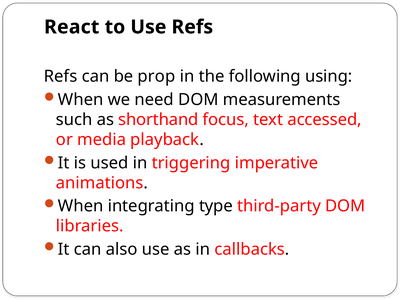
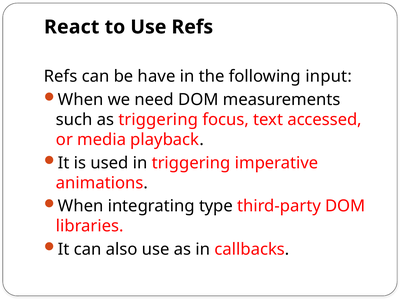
prop: prop -> have (157, 76)
using: using -> input (329, 76)
as shorthand: shorthand -> triggering (158, 120)
